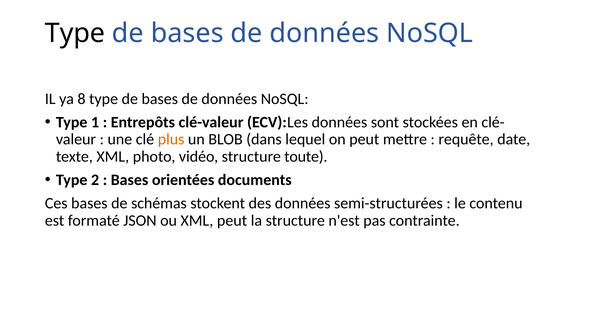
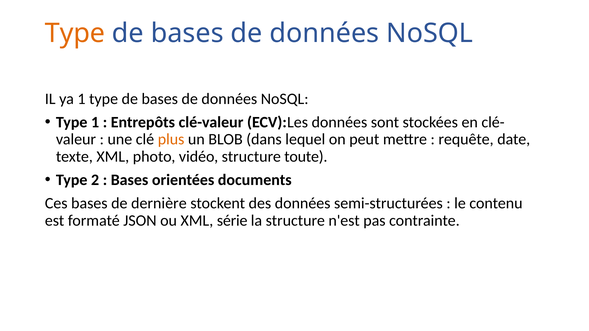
Type colour: black -> orange (75, 33)
ya 8: 8 -> 1 (81, 99)
schémas: schémas -> dernière (159, 203)
XML peut: peut -> série (232, 221)
